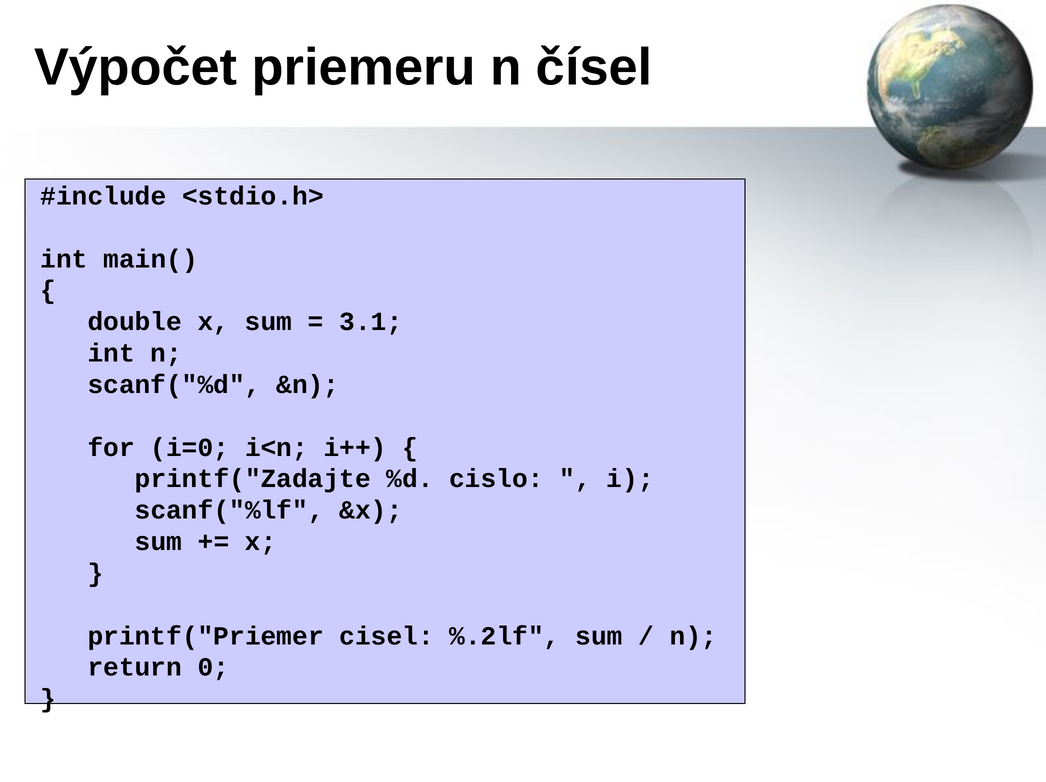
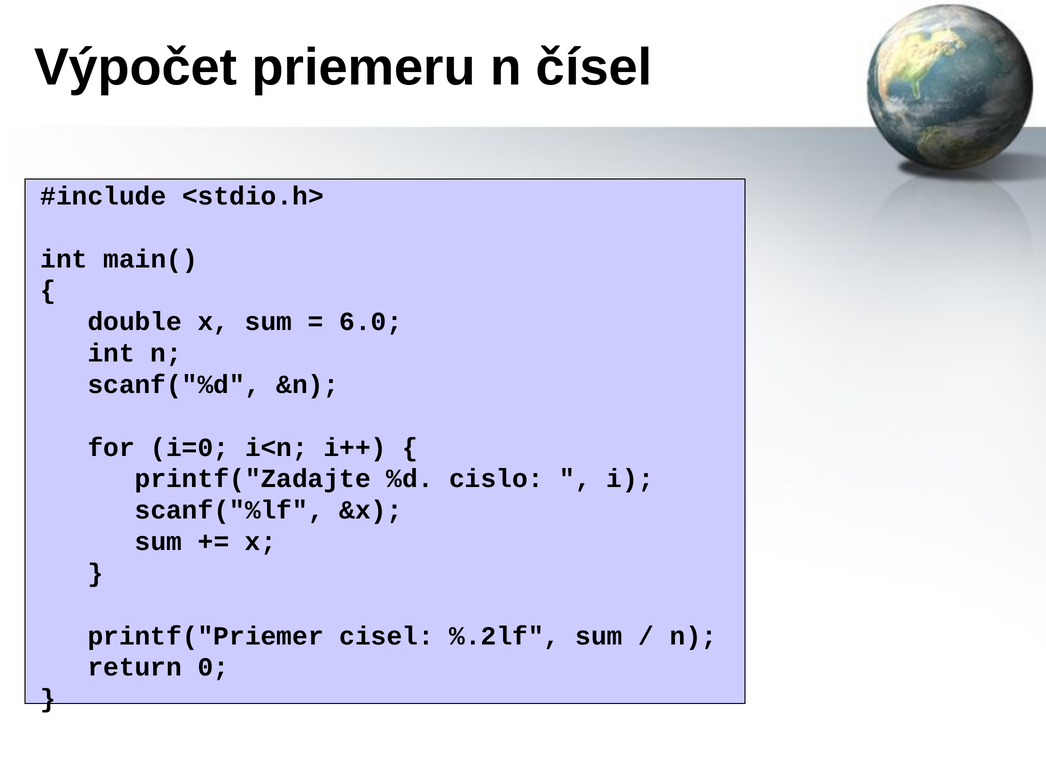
3.1: 3.1 -> 6.0 (371, 322)
